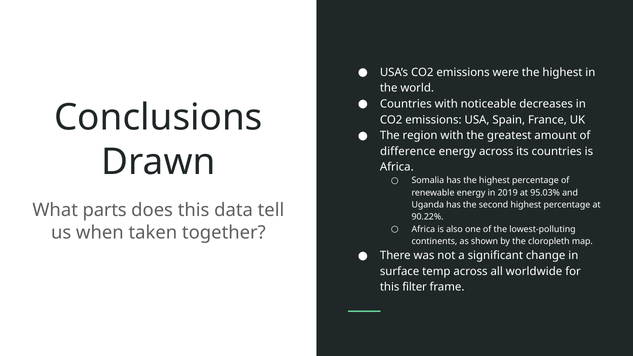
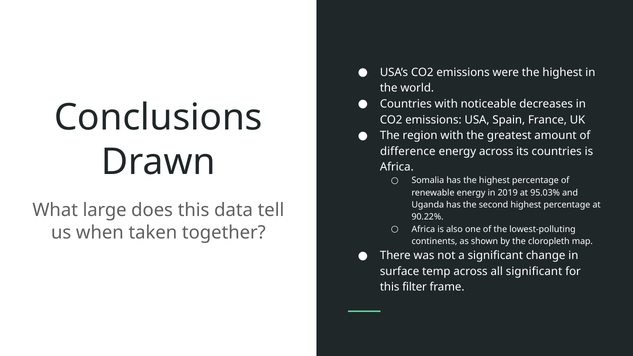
parts: parts -> large (105, 210)
all worldwide: worldwide -> significant (534, 271)
